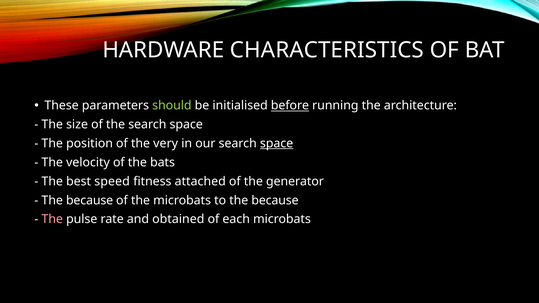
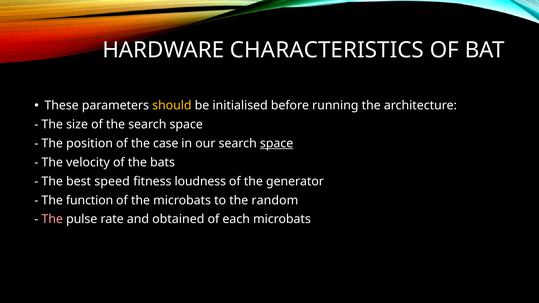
should colour: light green -> yellow (172, 106)
before underline: present -> none (290, 106)
very: very -> case (166, 144)
attached: attached -> loudness (200, 181)
because: because -> function (90, 200)
to the because: because -> random (275, 200)
